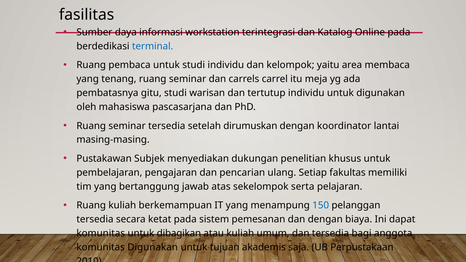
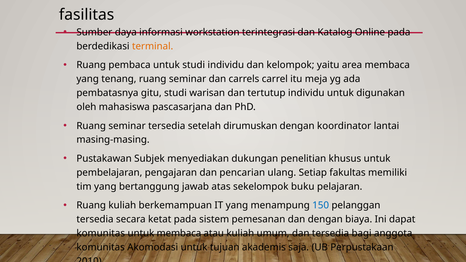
terminal colour: blue -> orange (153, 46)
serta: serta -> buku (303, 187)
untuk dibagikan: dibagikan -> membaca (179, 233)
komunitas Digunakan: Digunakan -> Akomodasi (153, 247)
